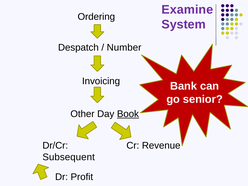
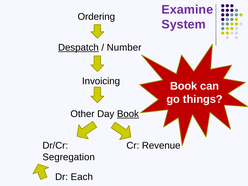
Despatch underline: none -> present (78, 47)
Bank: Bank -> Book (184, 86)
senior: senior -> things (203, 99)
Subsequent: Subsequent -> Segregation (69, 157)
Profit: Profit -> Each (82, 177)
